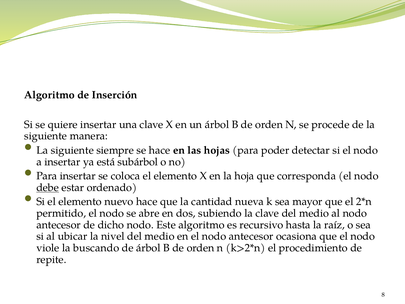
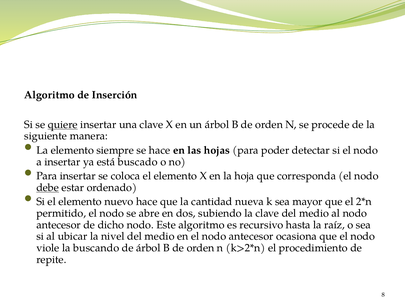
quiere underline: none -> present (63, 124)
siguiente: siguiente -> elemento (72, 150)
subárbol: subárbol -> buscado (138, 162)
